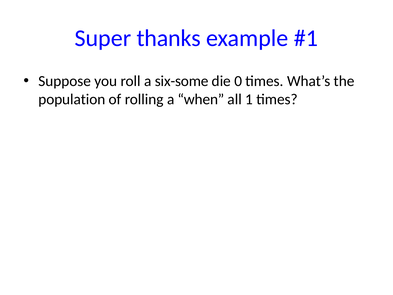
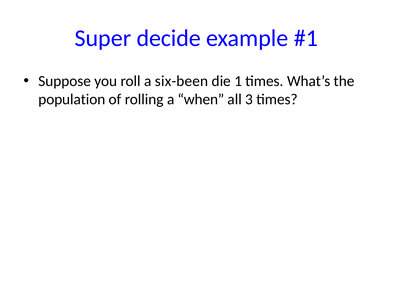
thanks: thanks -> decide (169, 38)
six-some: six-some -> six-been (182, 81)
0: 0 -> 1 (238, 81)
1: 1 -> 3 (249, 99)
